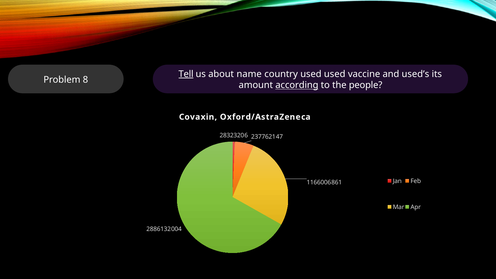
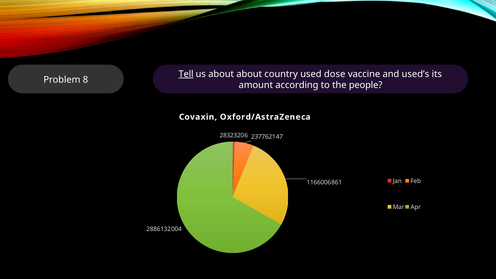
about name: name -> about (249, 74)
used used: used -> dose (335, 74)
according underline: present -> none (297, 85)
